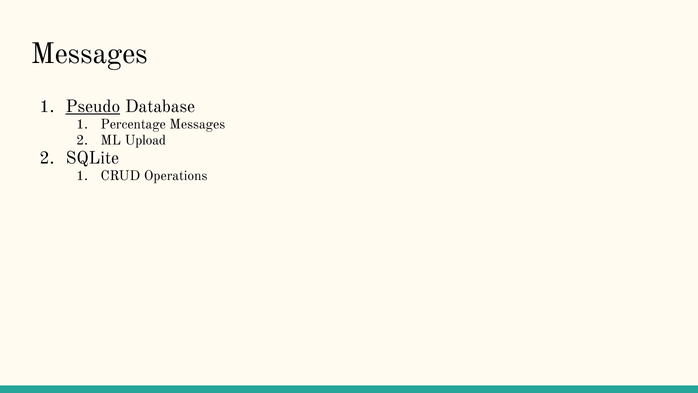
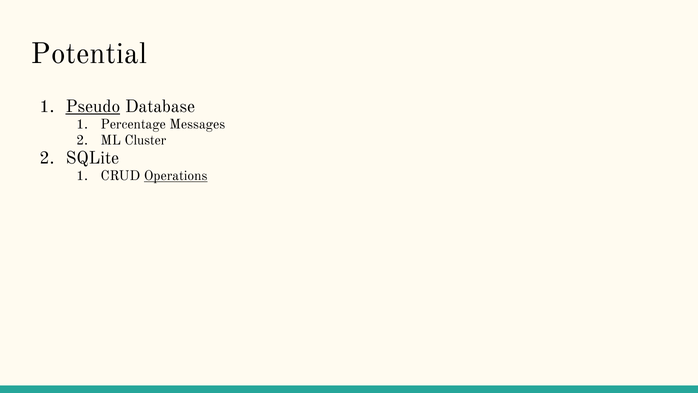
Messages: Messages -> Potential (89, 54)
Upload: Upload -> Cluster (145, 140)
Operations underline: none -> present (176, 176)
